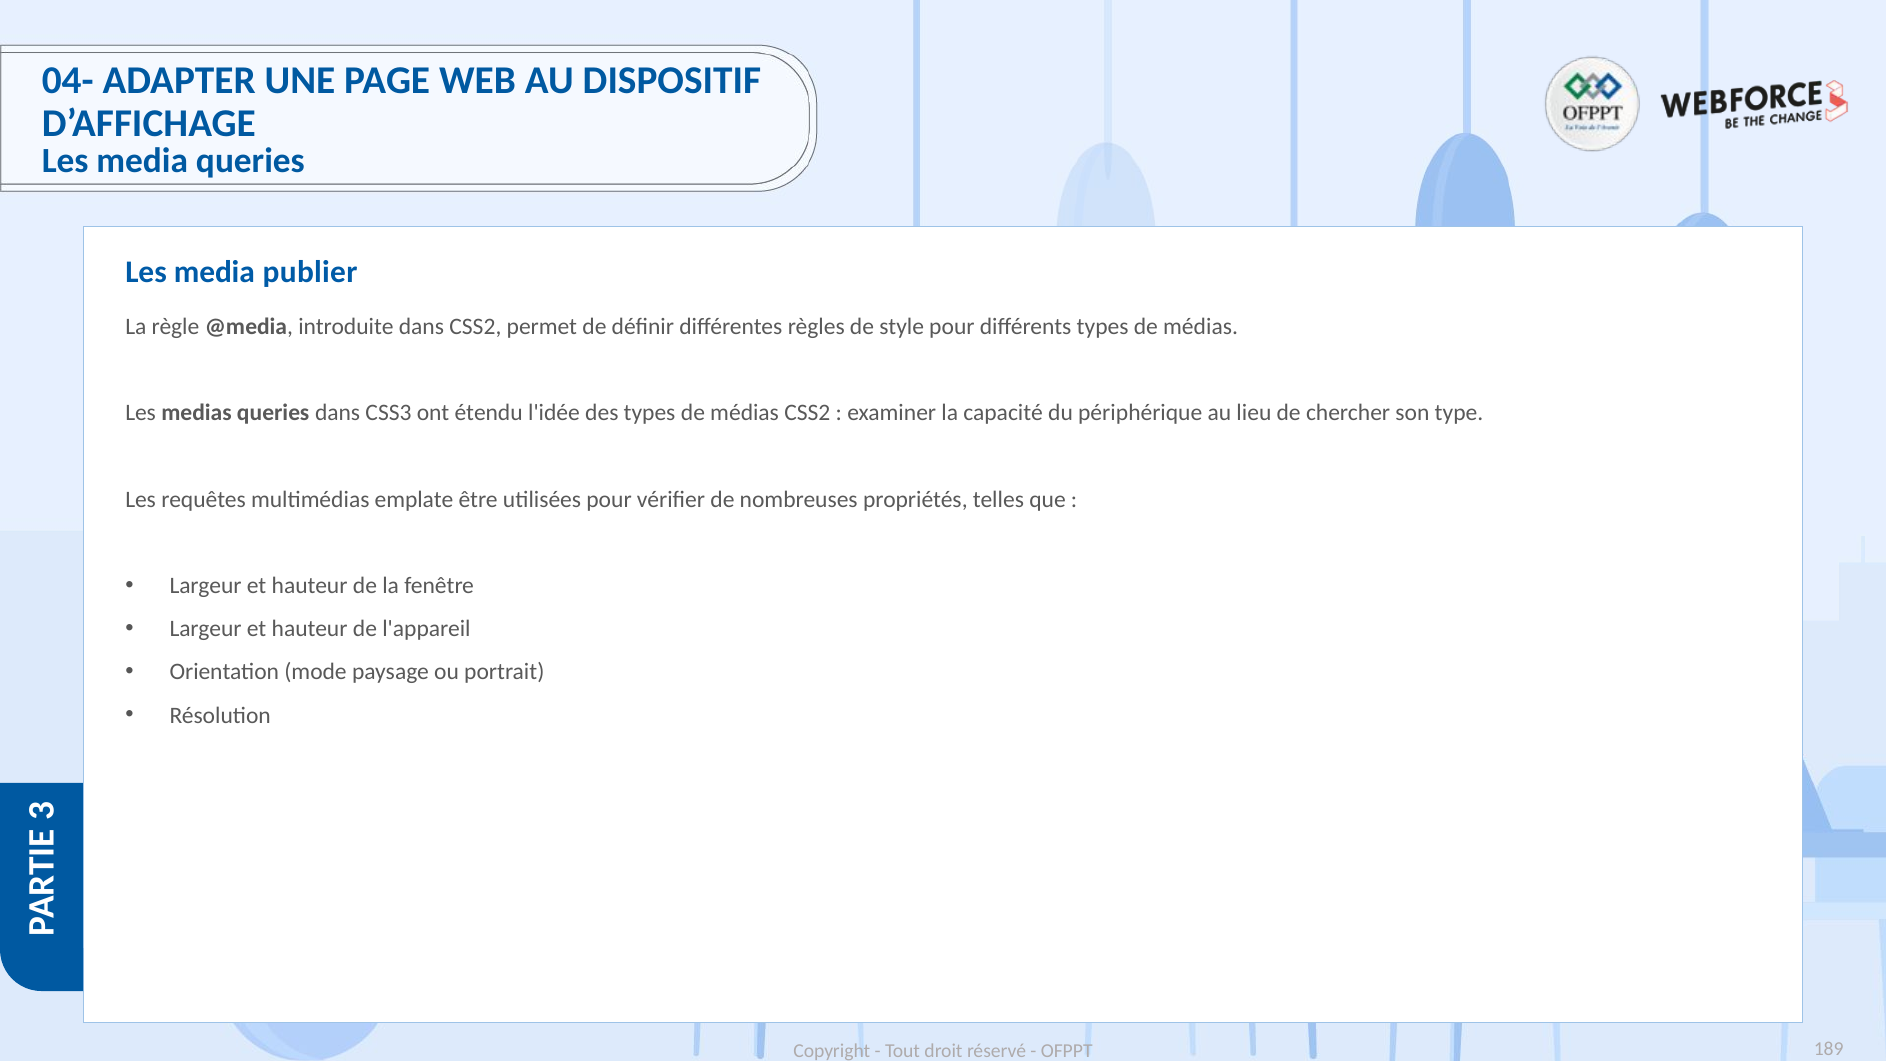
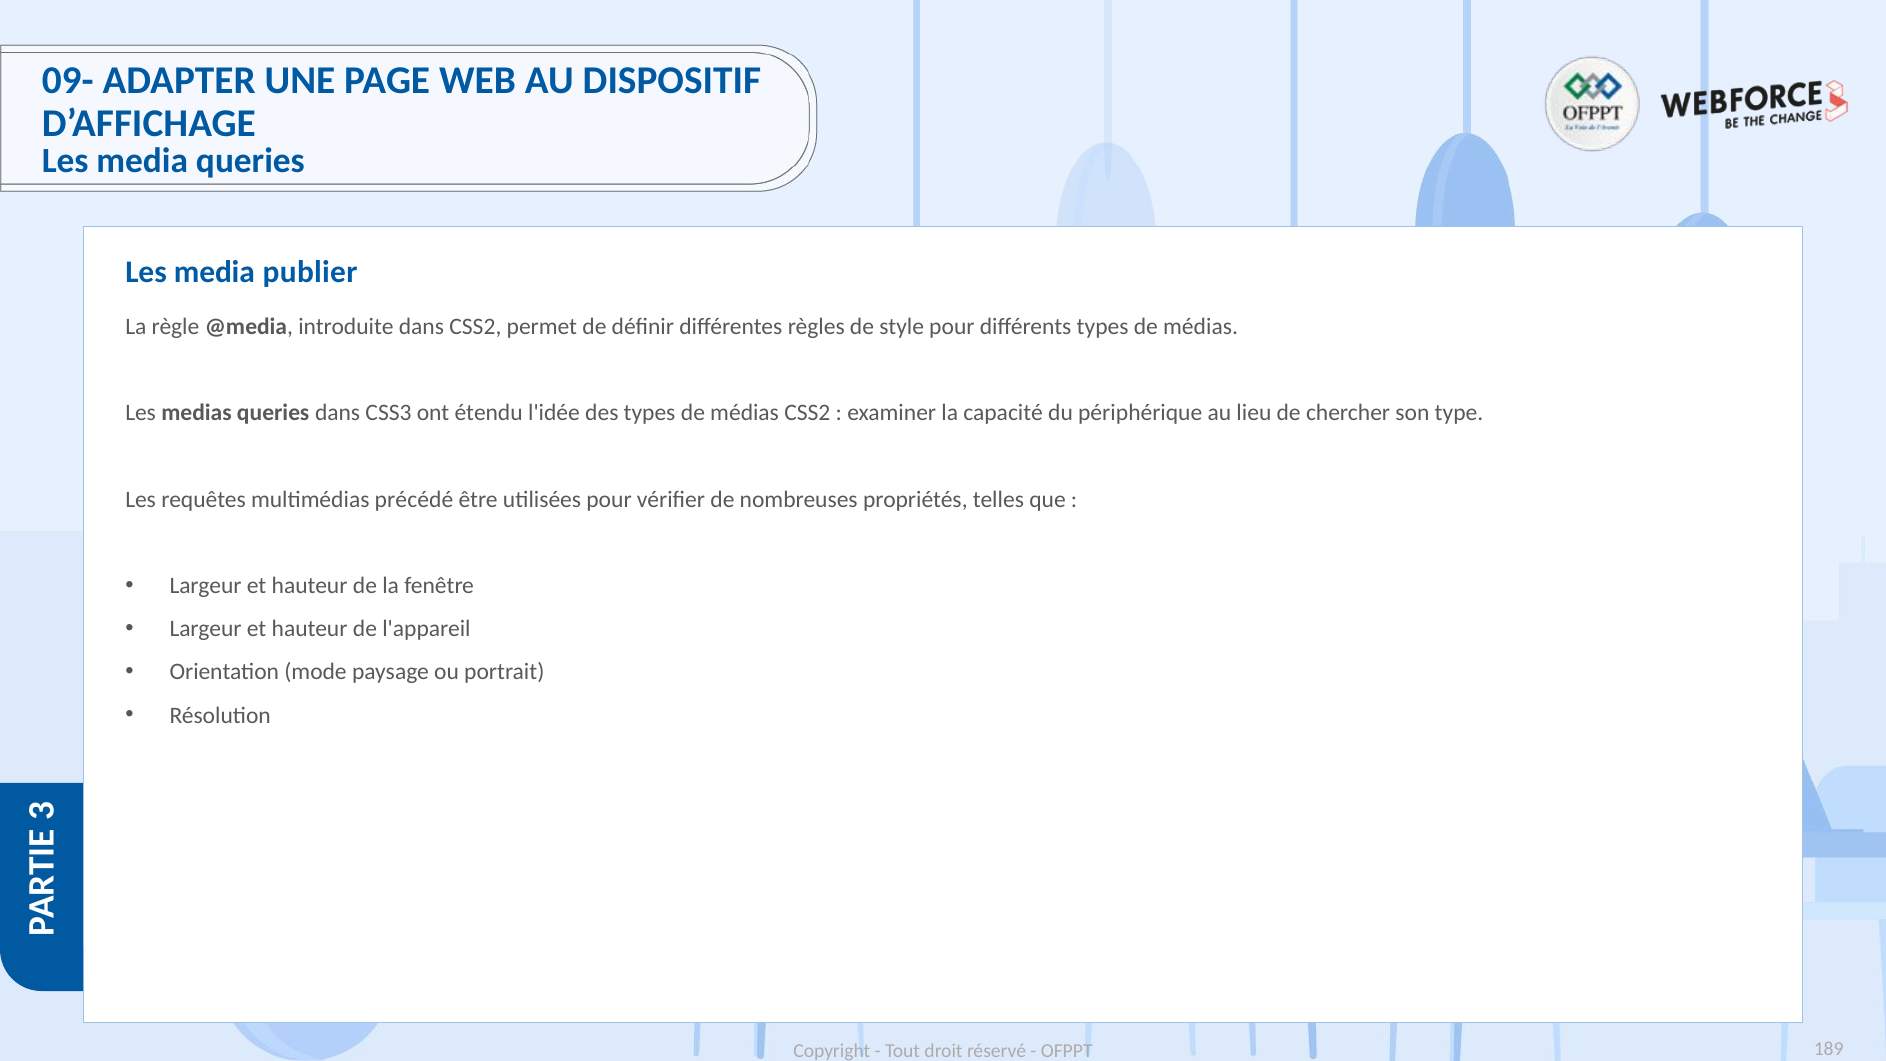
04-: 04- -> 09- (68, 81)
emplate: emplate -> précédé (414, 499)
